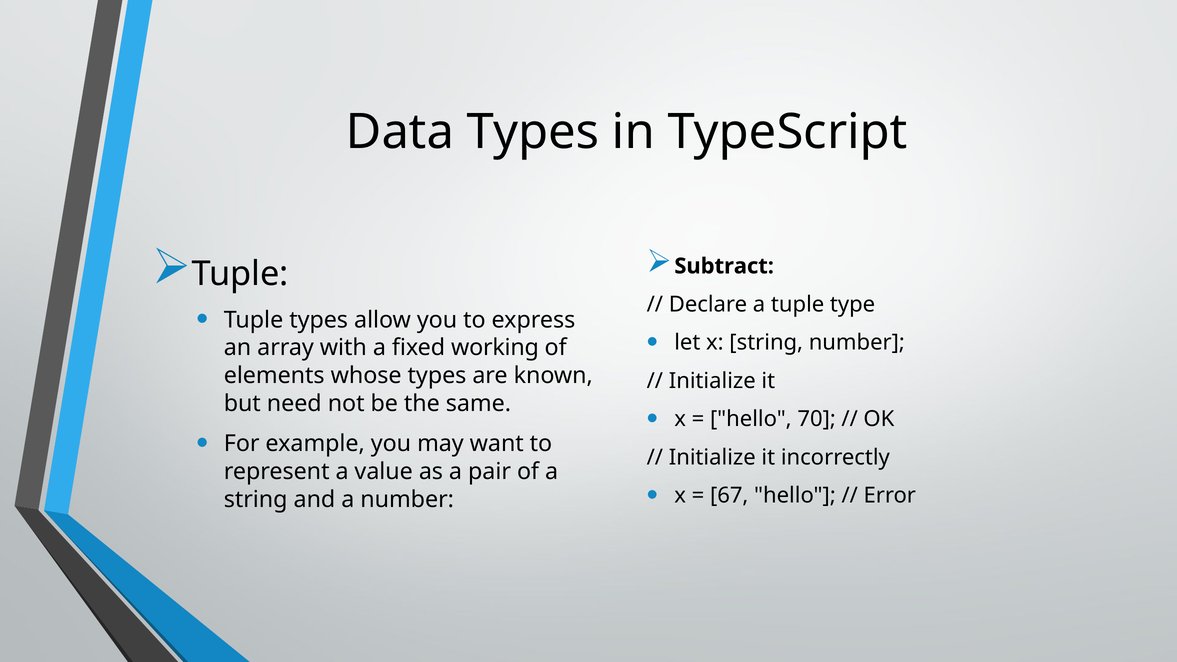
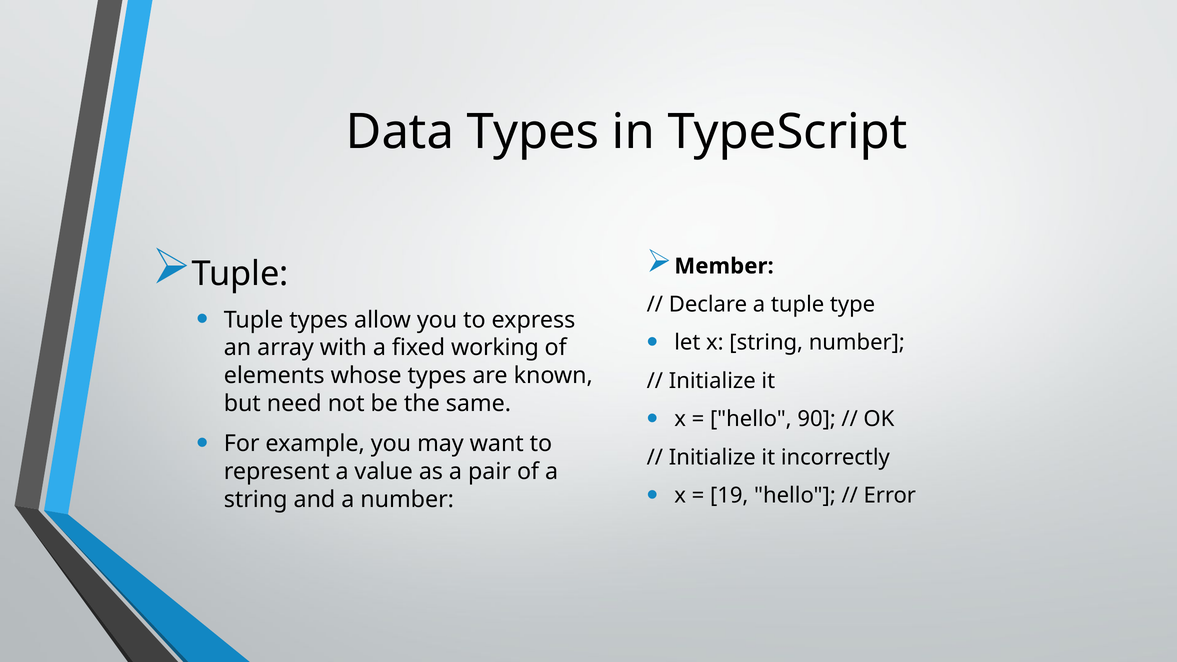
Subtract: Subtract -> Member (724, 266)
70: 70 -> 90 (817, 419)
67: 67 -> 19 (729, 496)
